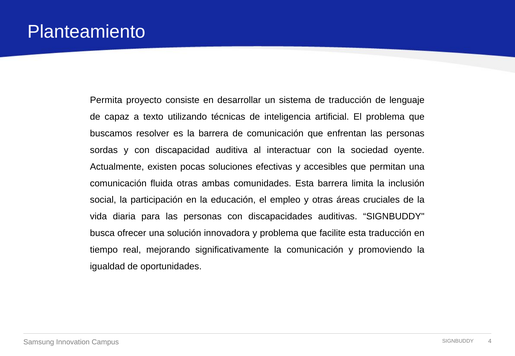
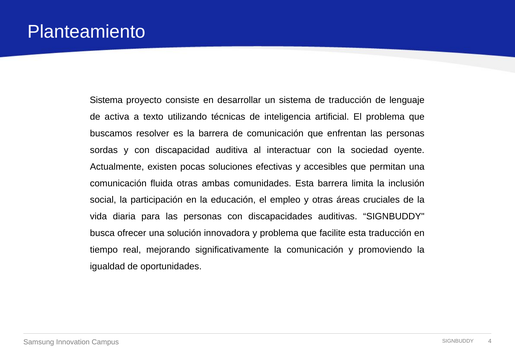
Permita: Permita -> Sistema (106, 100)
capaz: capaz -> activa (117, 117)
